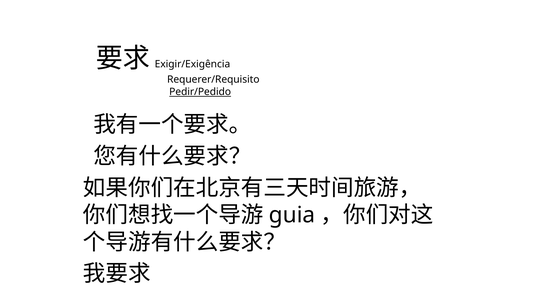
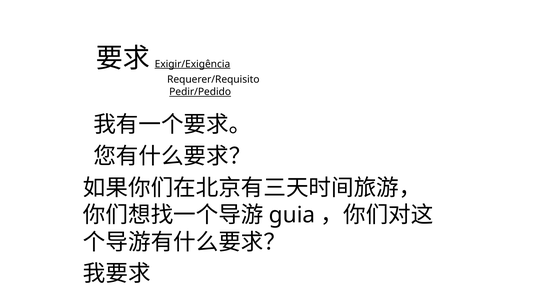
Exigir/Exigência underline: none -> present (192, 64)
